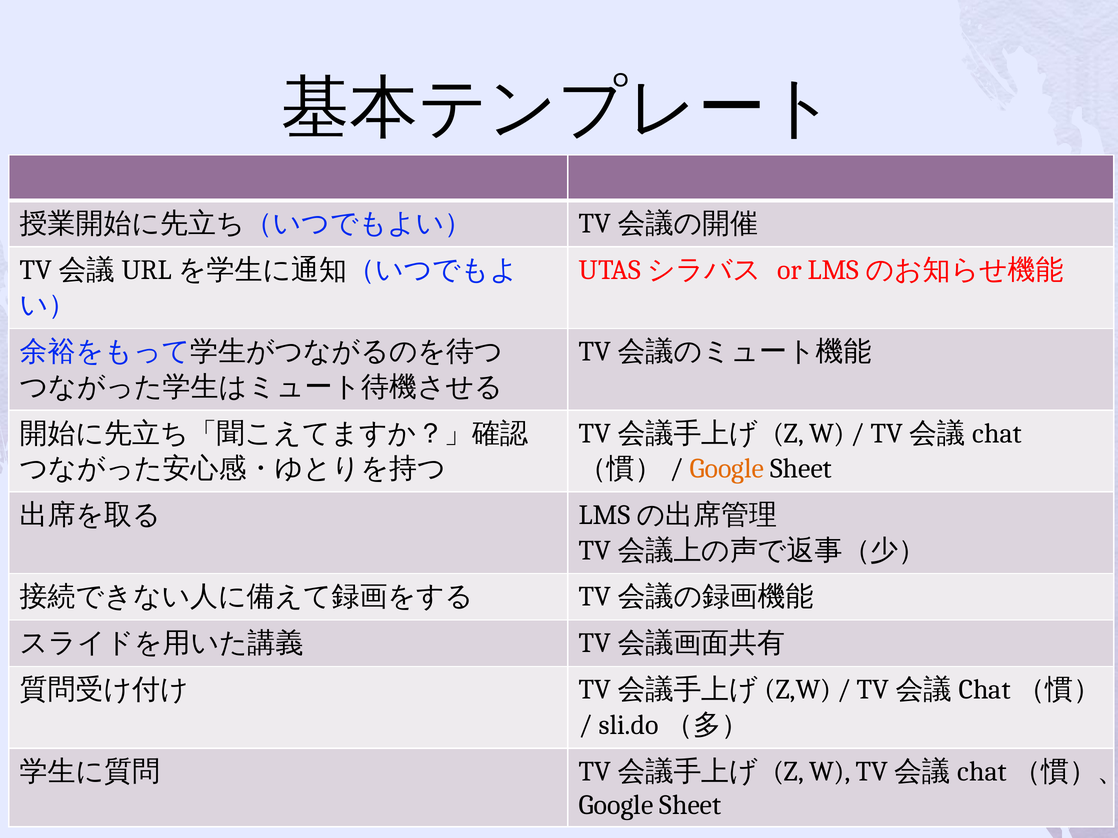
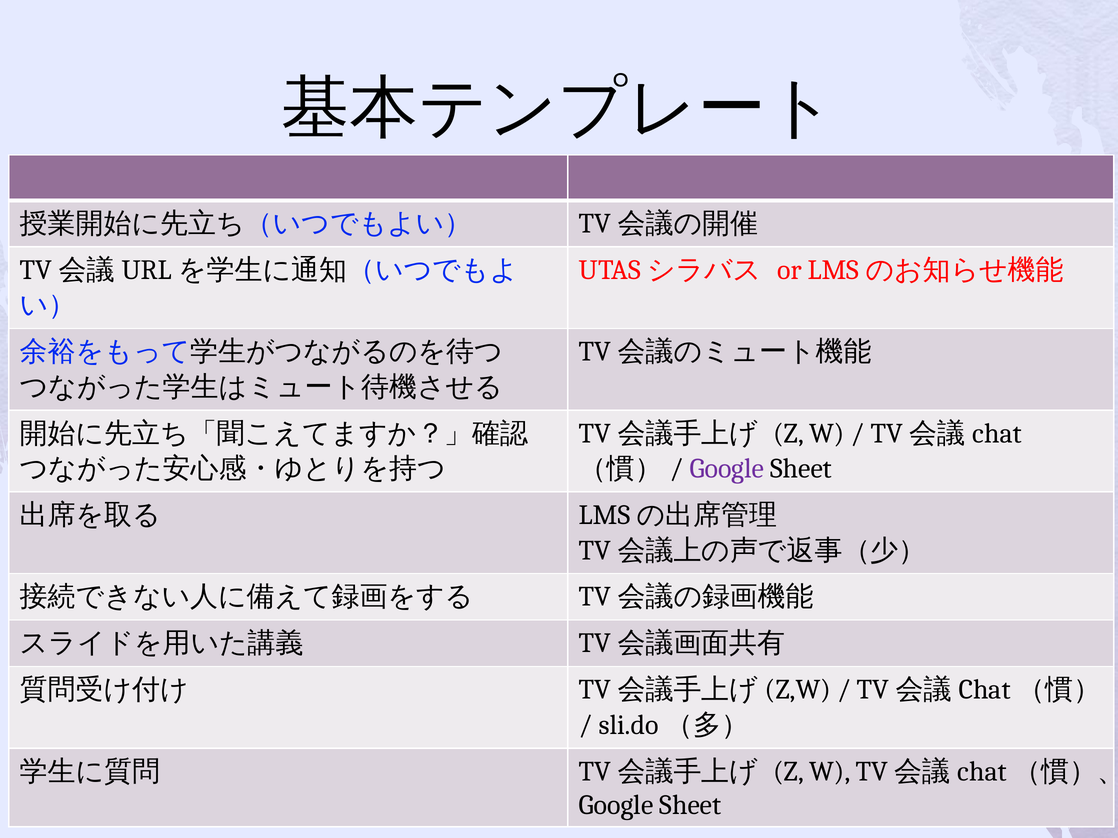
Google colour: orange -> purple (727, 469)
